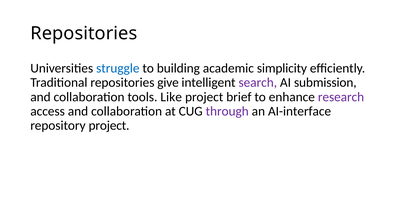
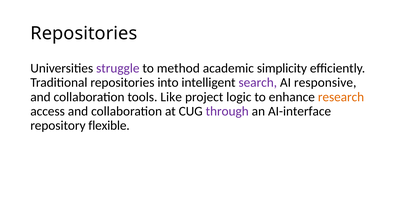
struggle colour: blue -> purple (118, 68)
building: building -> method (178, 68)
give: give -> into (168, 83)
submission: submission -> responsive (325, 83)
brief: brief -> logic (239, 97)
research colour: purple -> orange (341, 97)
repository project: project -> flexible (109, 126)
